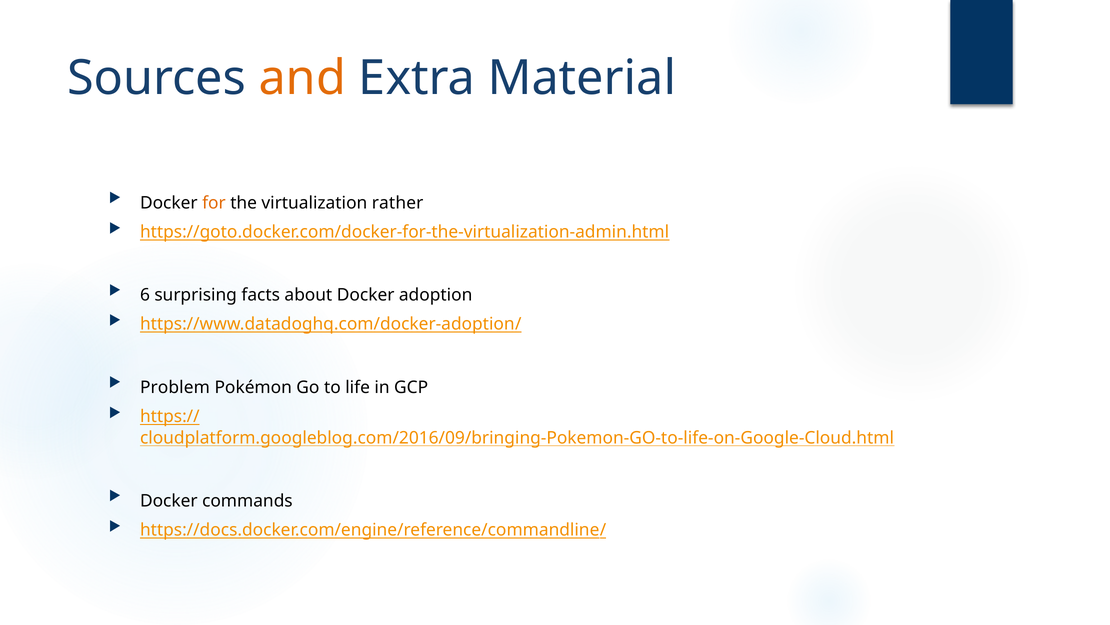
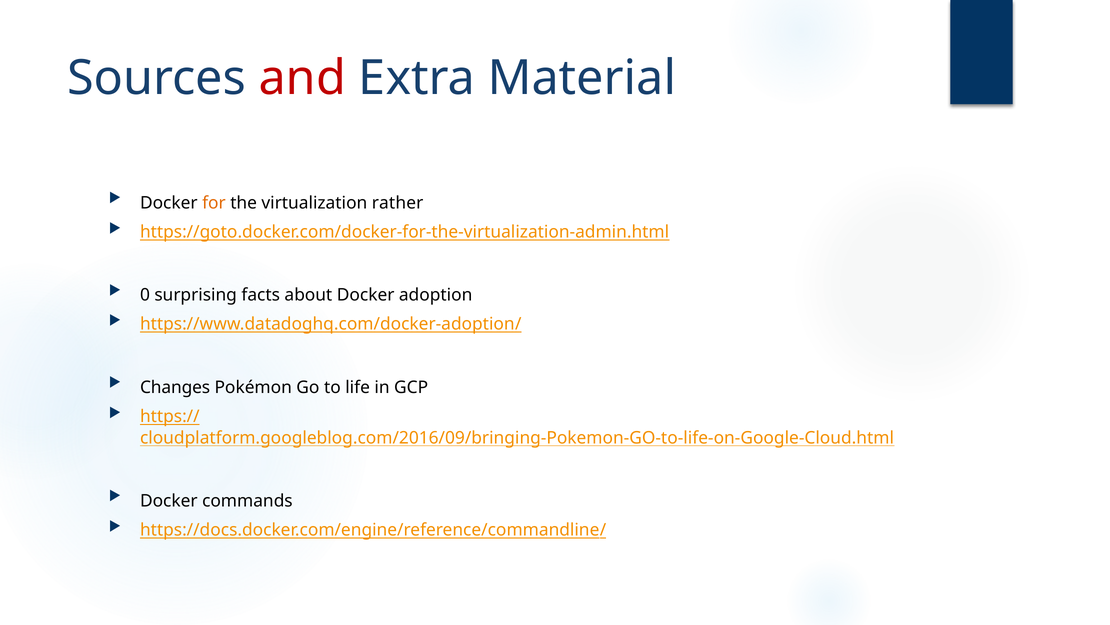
and colour: orange -> red (302, 78)
6: 6 -> 0 (145, 295)
Problem: Problem -> Changes (175, 387)
